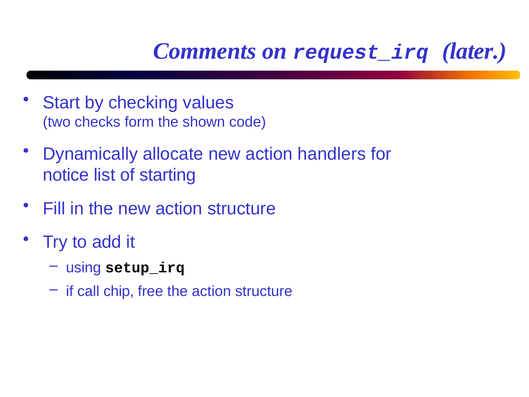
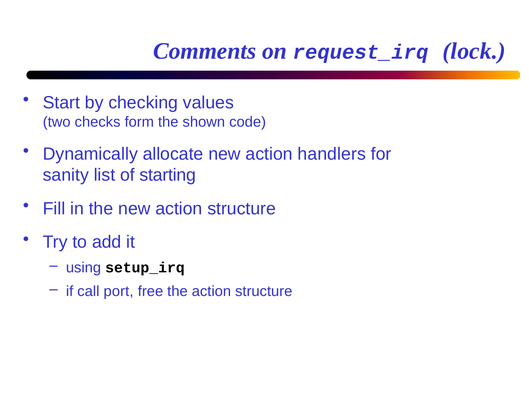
later: later -> lock (474, 51)
notice: notice -> sanity (66, 175)
chip: chip -> port (119, 291)
